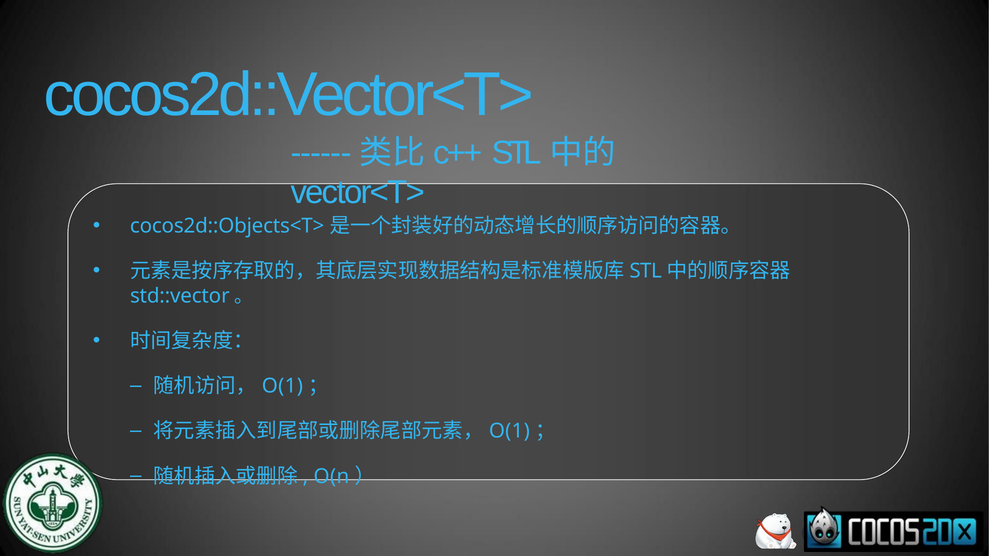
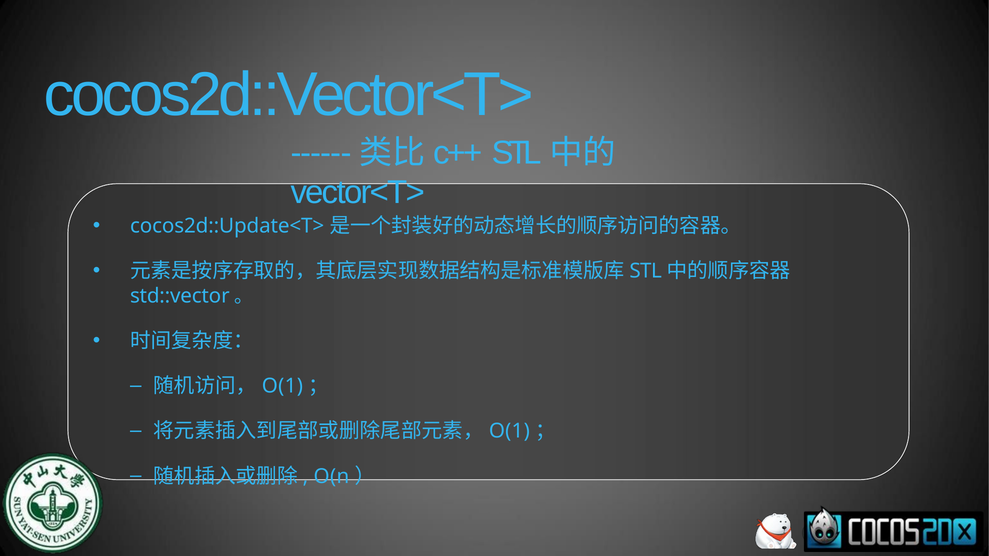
cocos2d::Objects<T>: cocos2d::Objects<T> -> cocos2d::Update<T> (227, 226)
